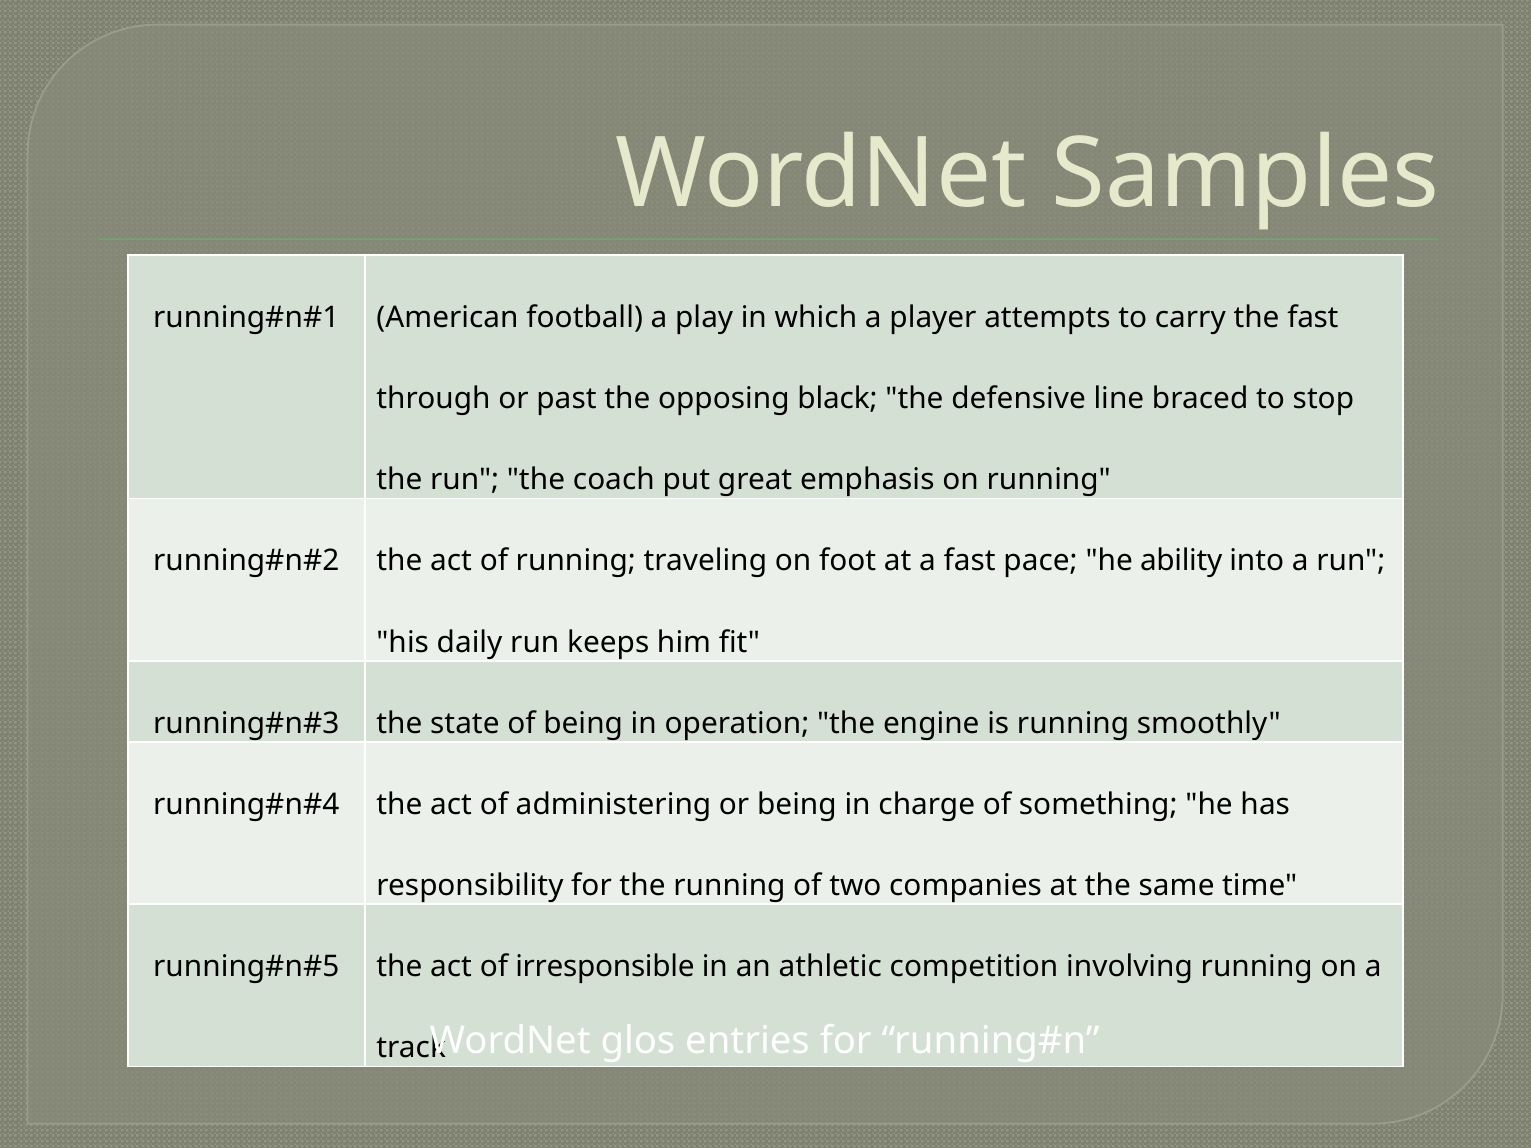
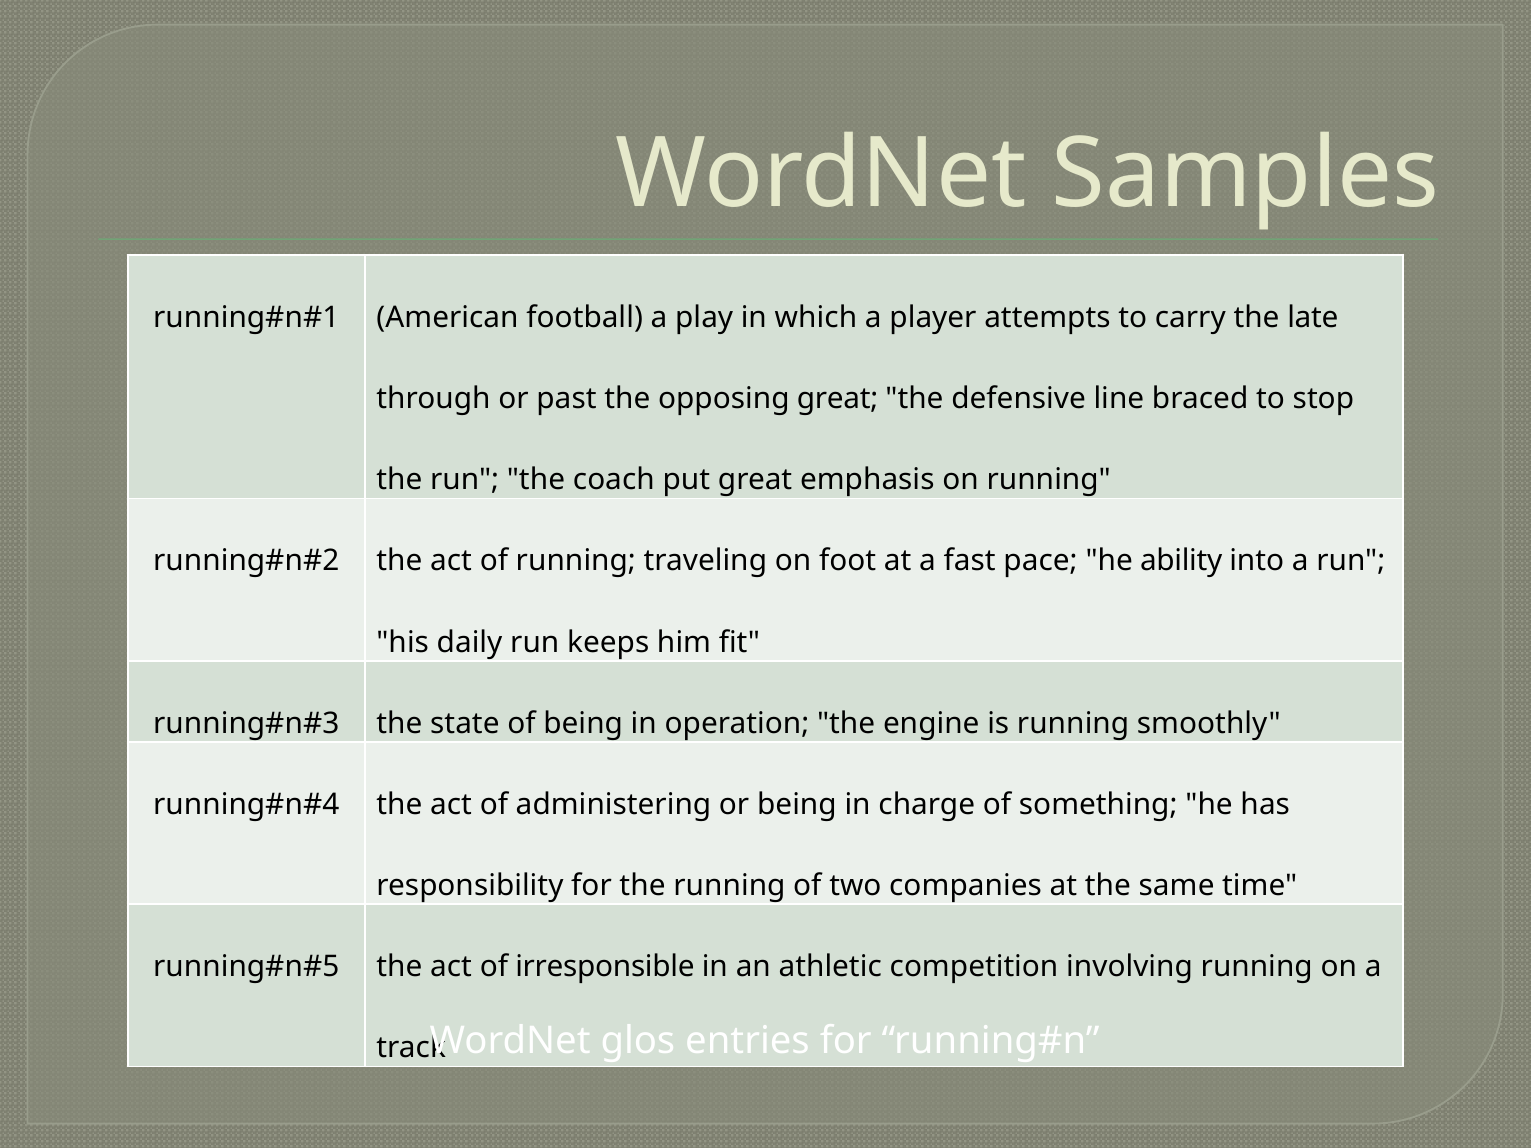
the fast: fast -> late (1313, 318)
opposing black: black -> great (838, 399)
